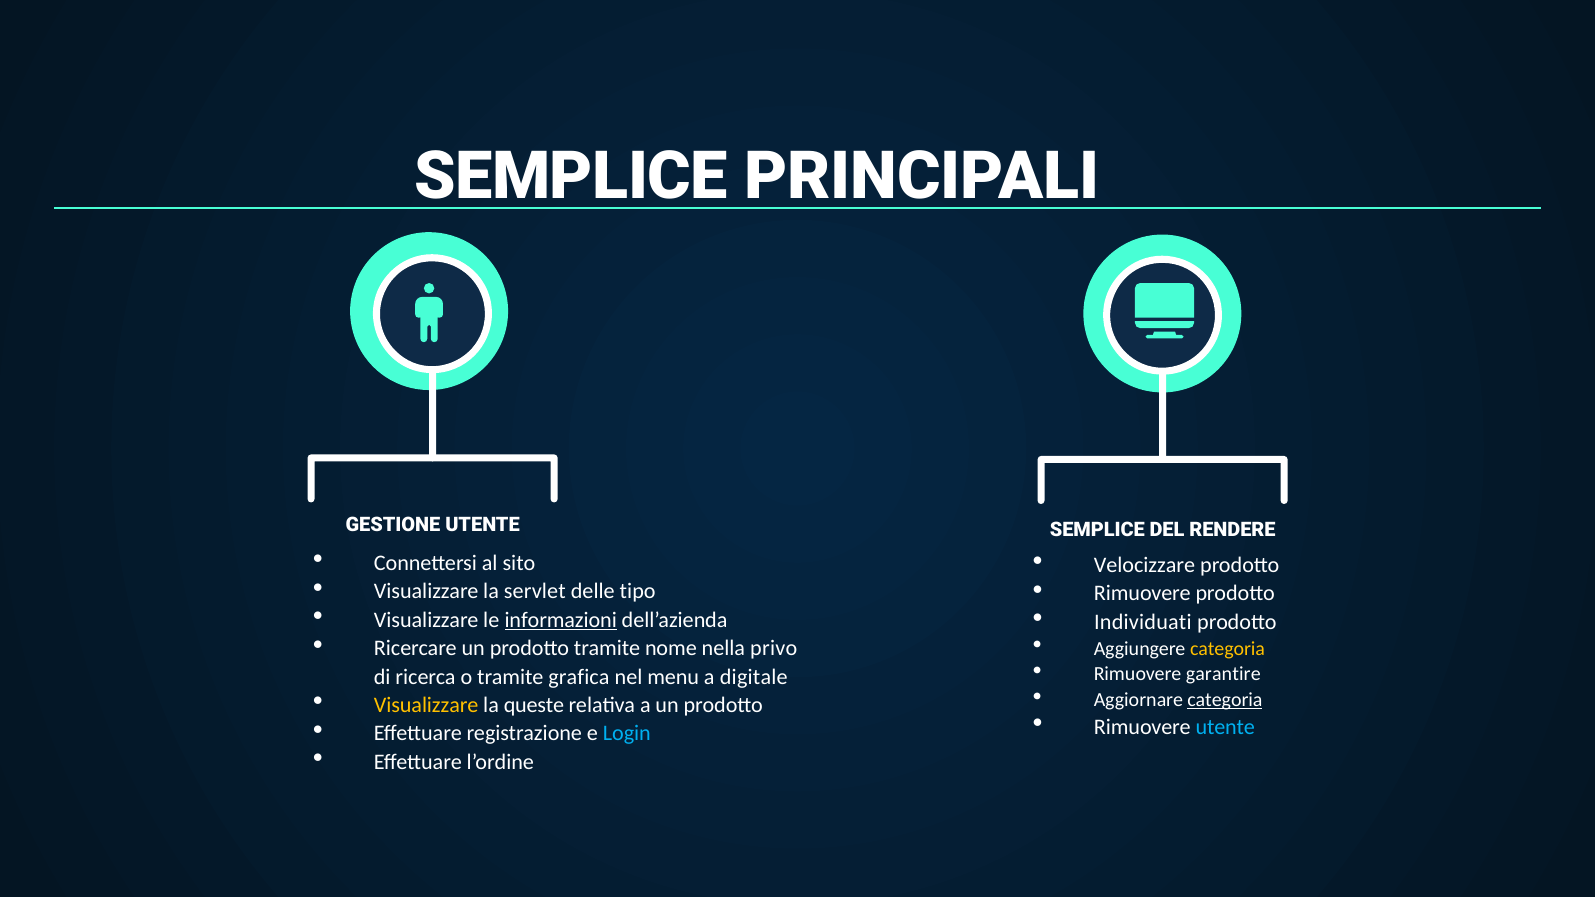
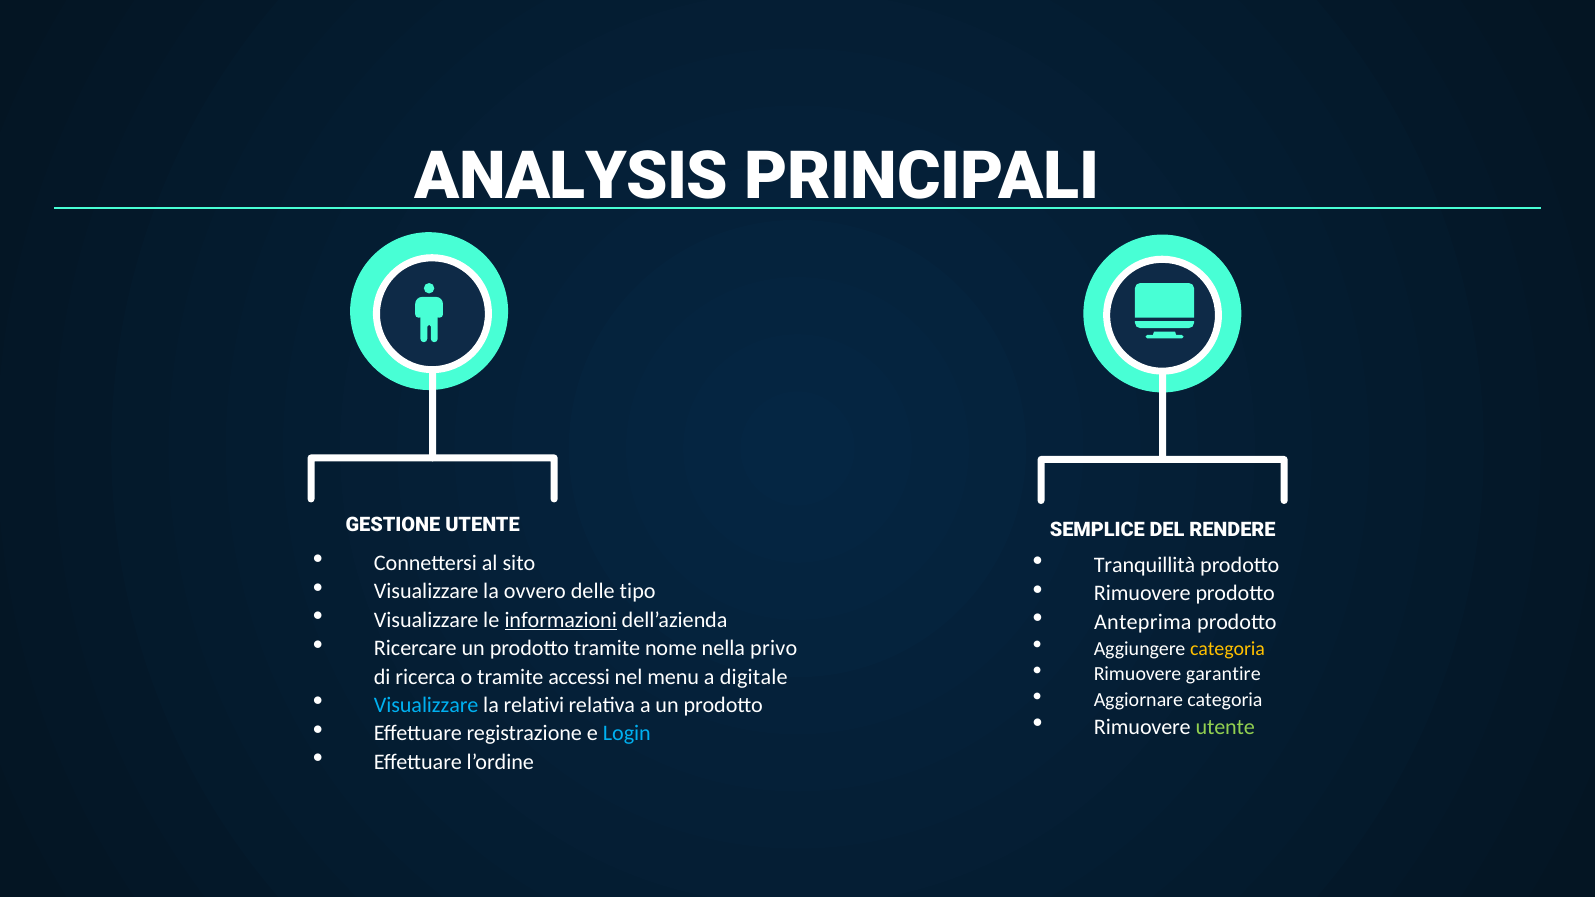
SEMPLICE: SEMPLICE -> ANALYSIS (571, 177)
Velocizzare: Velocizzare -> Tranquillità (1144, 565)
servlet: servlet -> ovvero (535, 592)
Individuati: Individuati -> Anteprima (1143, 622)
grafica: grafica -> accessi (579, 677)
categoria underline: present -> none (1225, 700)
Visualizzare colour: yellow -> light blue (426, 705)
queste: queste -> relativi (534, 705)
utente colour: light blue -> light green (1225, 727)
